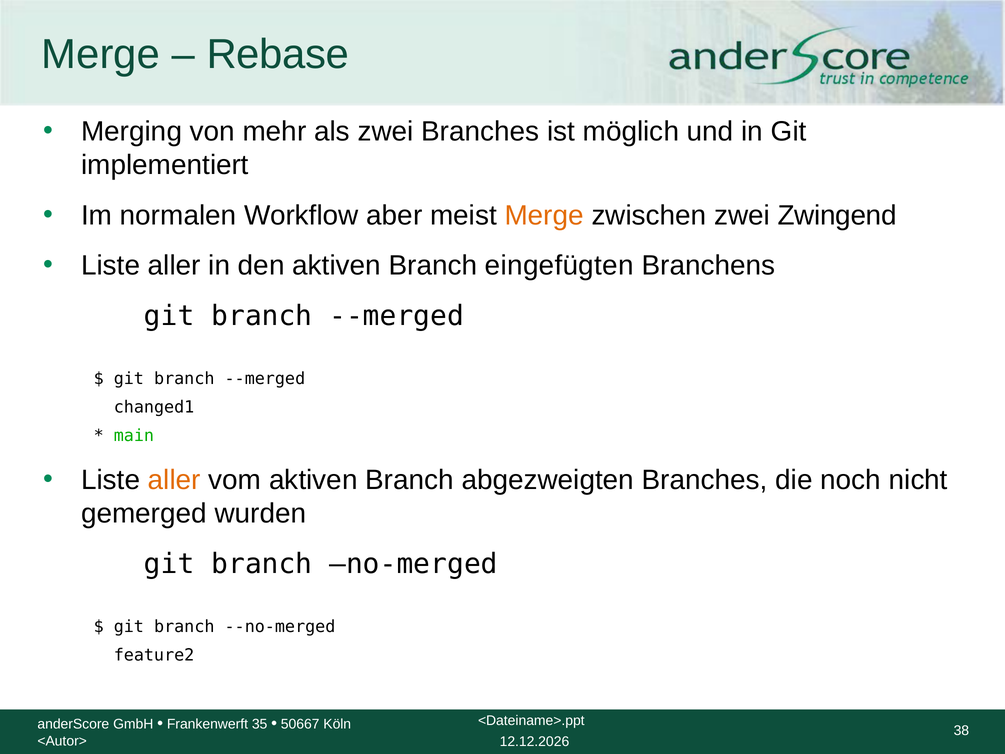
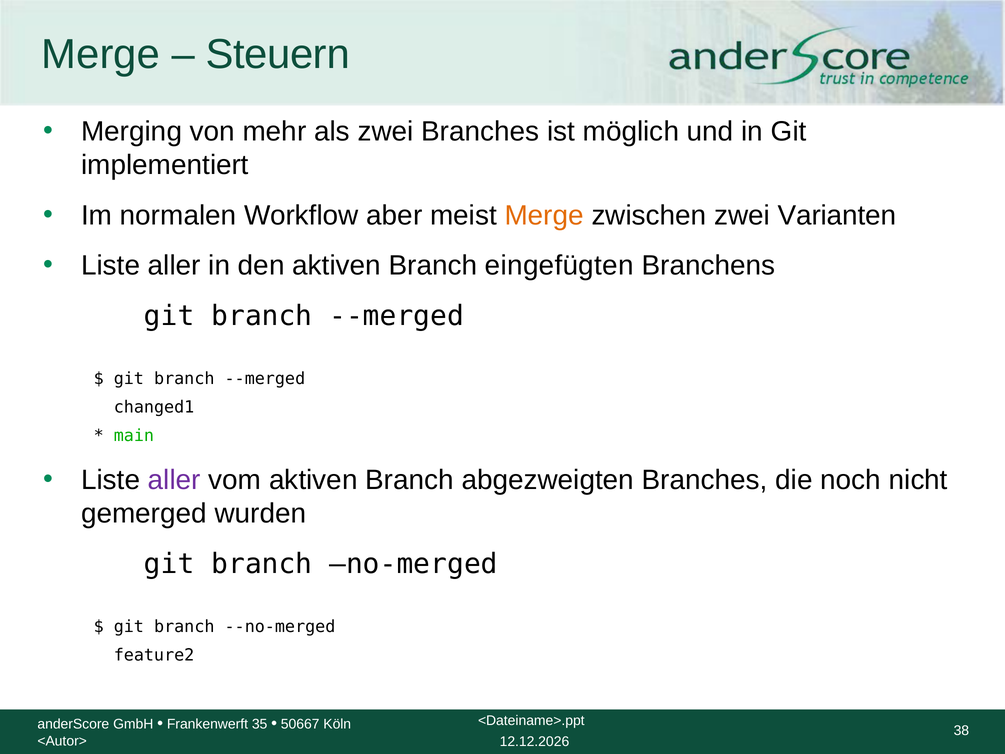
Rebase: Rebase -> Steuern (278, 54)
Zwingend: Zwingend -> Varianten (837, 215)
aller colour: orange -> purple (174, 480)
